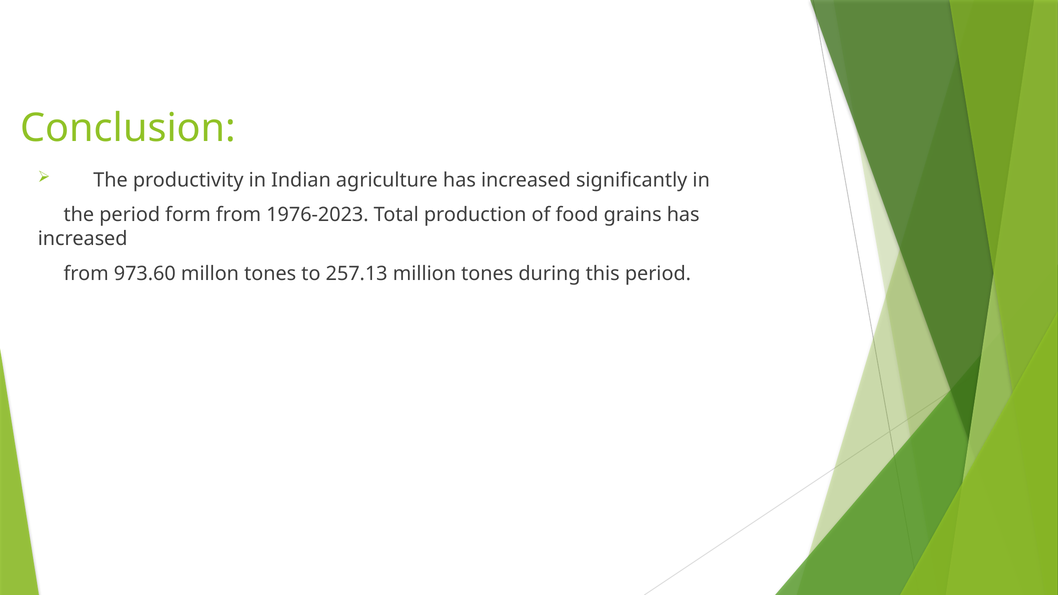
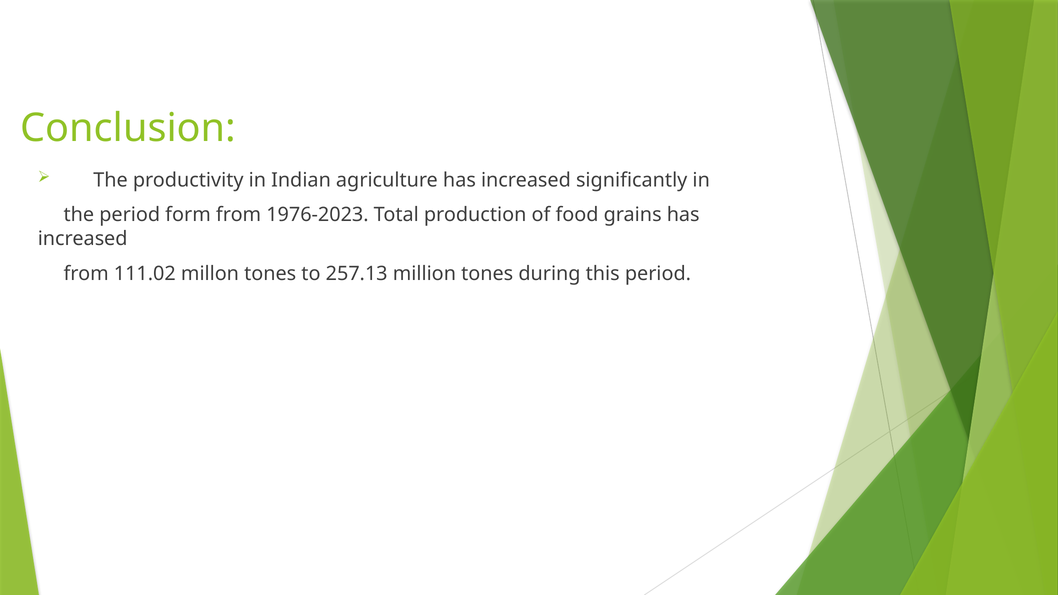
973.60: 973.60 -> 111.02 (145, 274)
